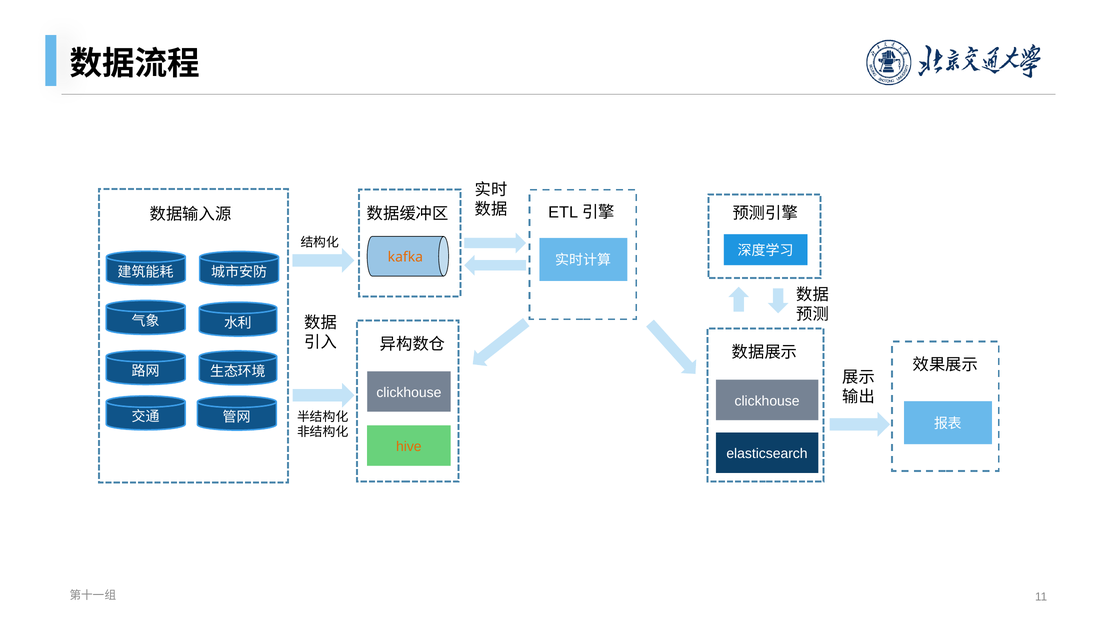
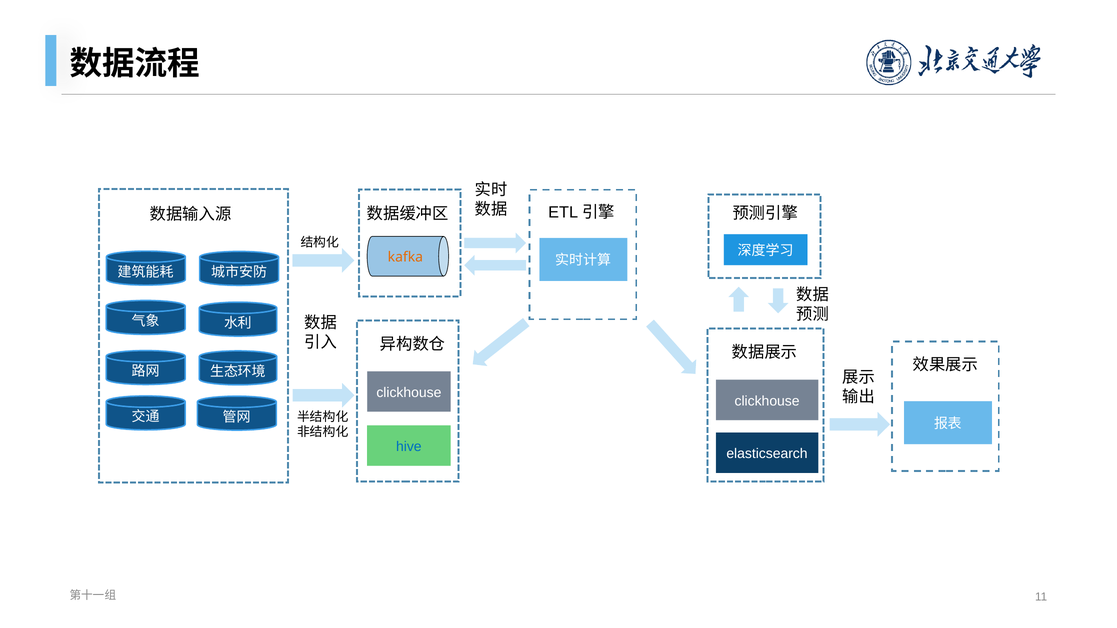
hive colour: orange -> blue (409, 447)
